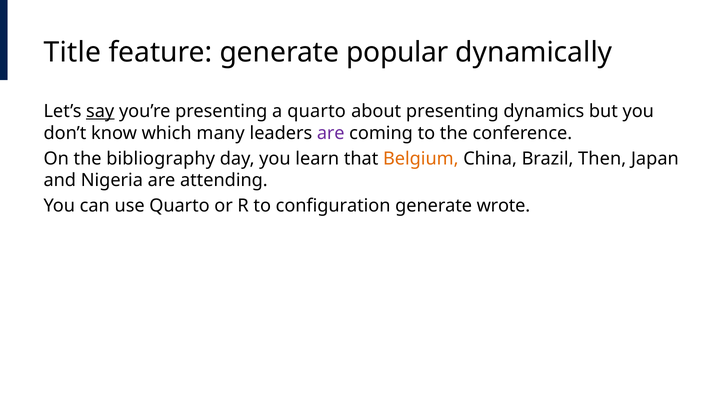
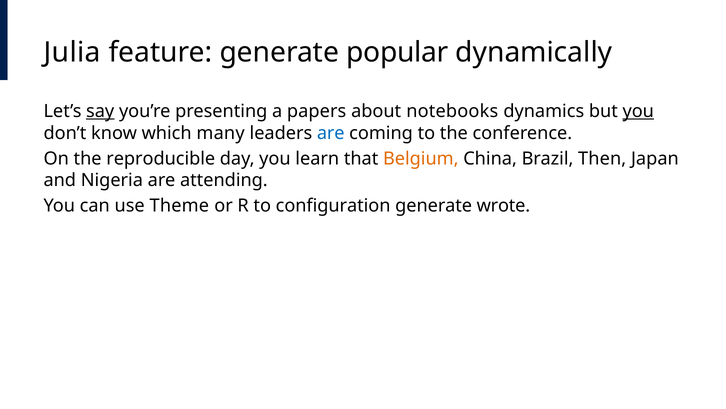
Title: Title -> Julia (72, 52)
a quarto: quarto -> papers (317, 111)
about presenting: presenting -> notebooks (452, 111)
you underline: none -> present (638, 111)
are colour: purple -> blue (331, 133)
bibliography: bibliography -> reproducible (161, 158)
use Quarto: Quarto -> Theme (179, 205)
